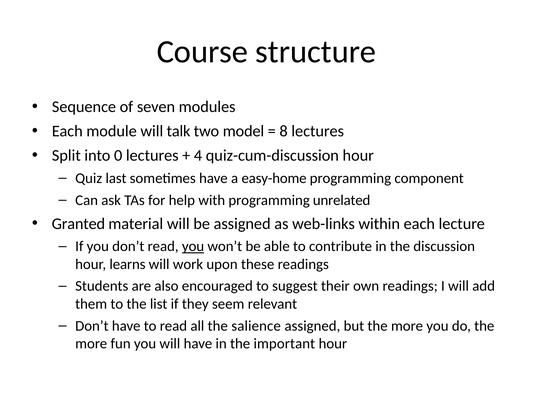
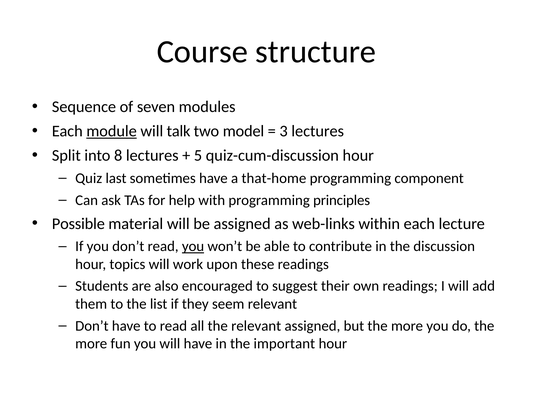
module underline: none -> present (112, 131)
8: 8 -> 3 (284, 131)
0: 0 -> 8 (118, 155)
4: 4 -> 5 (198, 155)
easy-home: easy-home -> that-home (274, 178)
unrelated: unrelated -> principles (342, 200)
Granted: Granted -> Possible (78, 224)
learns: learns -> topics (127, 264)
the salience: salience -> relevant (256, 326)
